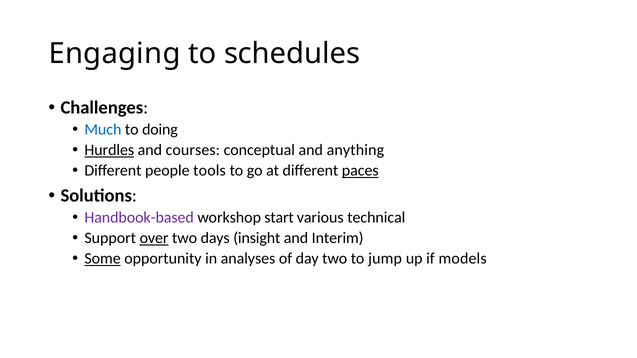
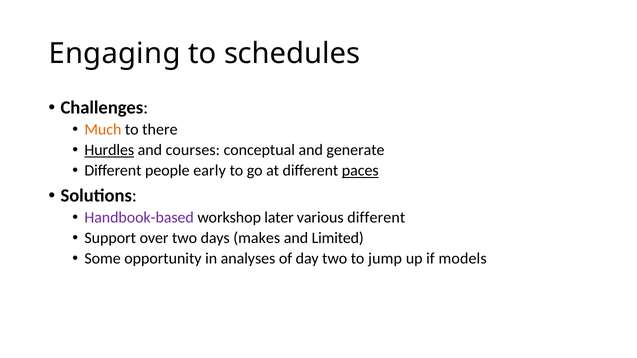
Much colour: blue -> orange (103, 130)
doing: doing -> there (160, 130)
anything: anything -> generate (356, 150)
tools: tools -> early (210, 171)
start: start -> later (279, 218)
various technical: technical -> different (376, 218)
over underline: present -> none (154, 238)
insight: insight -> makes (257, 238)
Interim: Interim -> Limited (338, 238)
Some underline: present -> none (103, 259)
